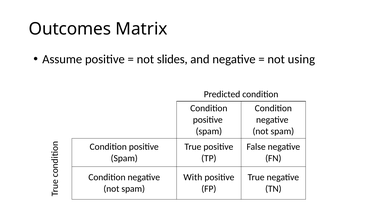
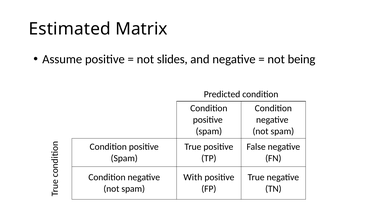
Outcomes: Outcomes -> Estimated (70, 29)
using: using -> being (302, 59)
